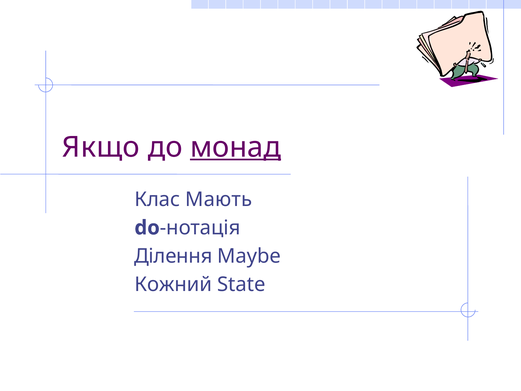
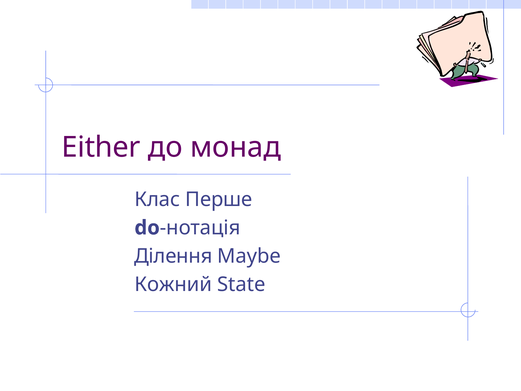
Якщо: Якщо -> Either (101, 147)
монад underline: present -> none (235, 147)
Мають: Мають -> Перше (219, 199)
